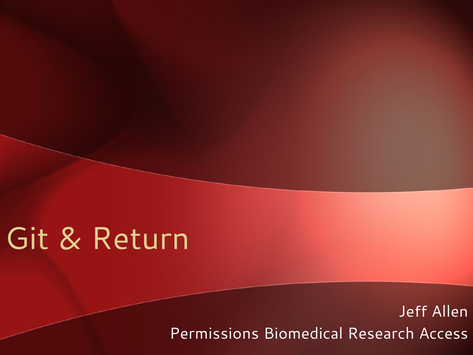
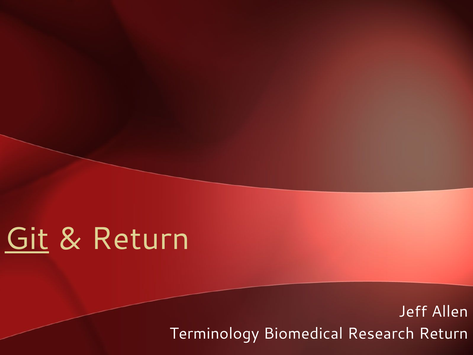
Git underline: none -> present (27, 239)
Permissions: Permissions -> Terminology (214, 333)
Research Access: Access -> Return (443, 333)
